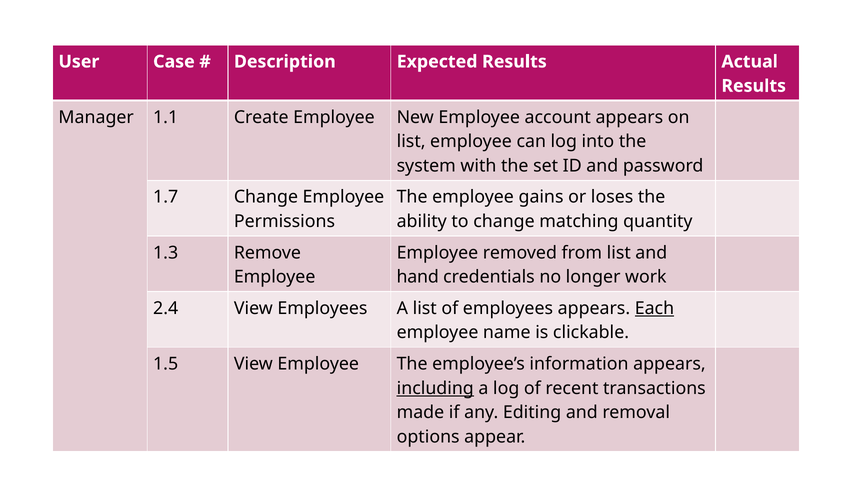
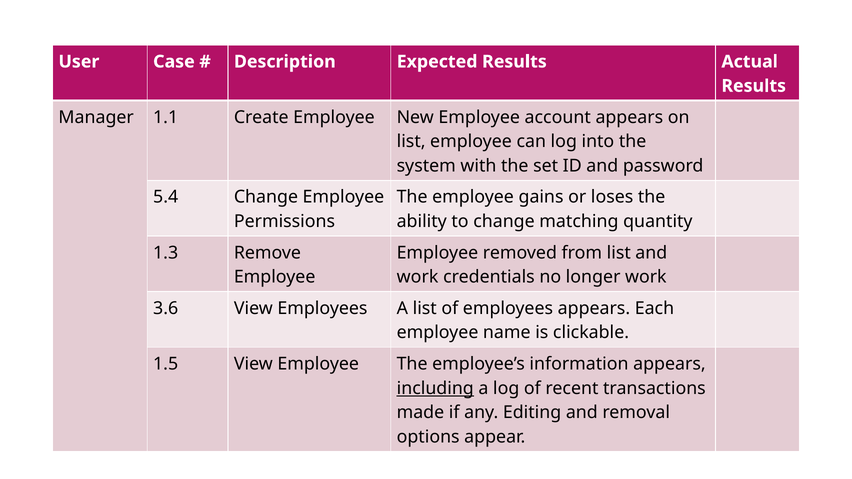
1.7: 1.7 -> 5.4 (166, 197)
hand: hand -> work (418, 277)
2.4: 2.4 -> 3.6 (166, 308)
Each underline: present -> none (654, 308)
